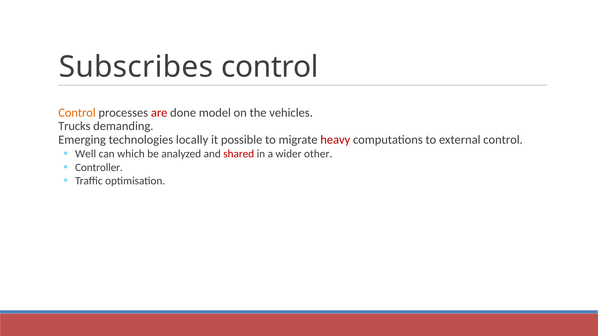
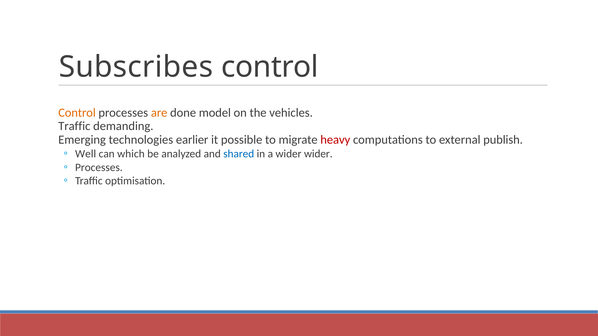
are colour: red -> orange (159, 113)
Trucks: Trucks -> Traffic (74, 126)
locally: locally -> earlier (192, 140)
external control: control -> publish (503, 140)
shared colour: red -> blue (239, 154)
wider other: other -> wider (318, 154)
Controller: Controller -> Processes (99, 168)
